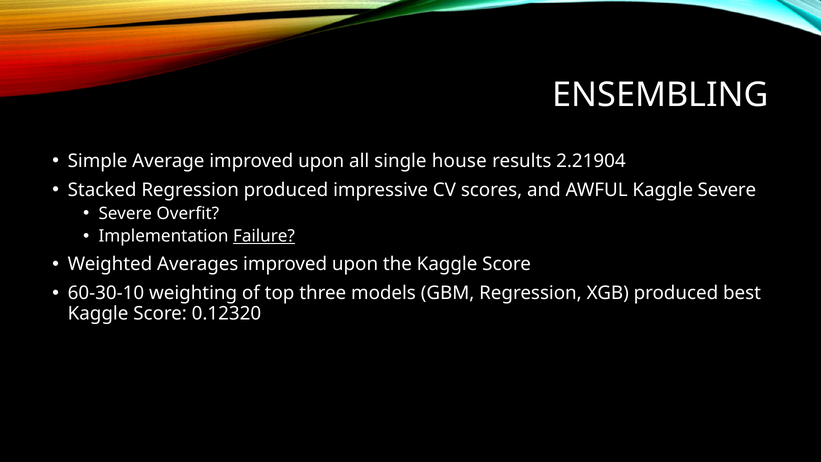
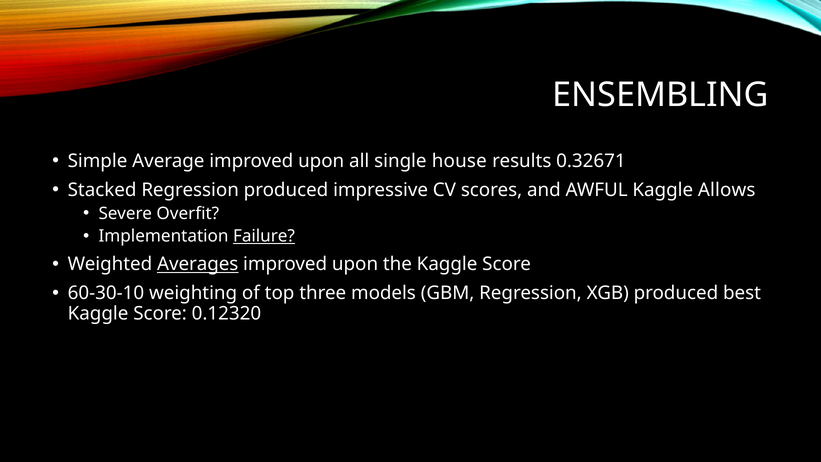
2.21904: 2.21904 -> 0.32671 (591, 161)
Kaggle Severe: Severe -> Allows (727, 190)
Averages underline: none -> present (198, 264)
